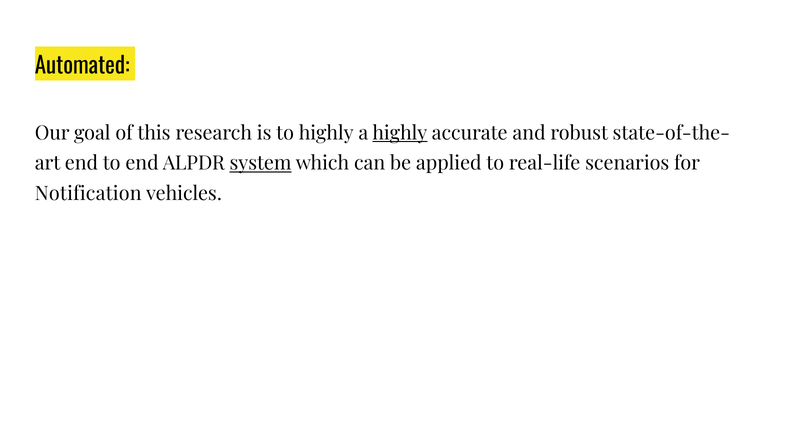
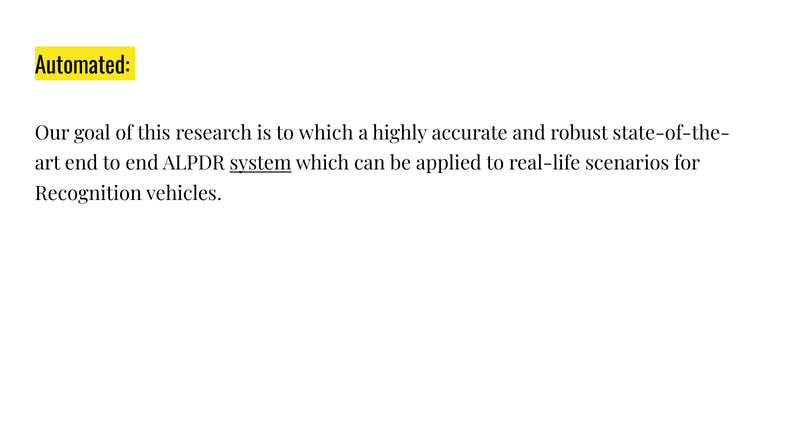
to highly: highly -> which (326, 133)
highly underline: present -> none (400, 133)
Notification: Notification -> Recognition (88, 194)
